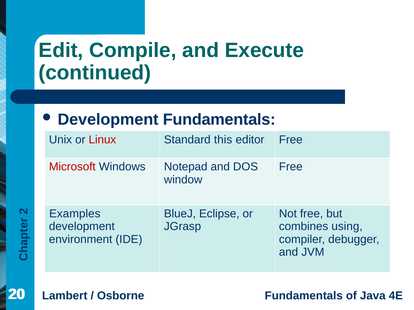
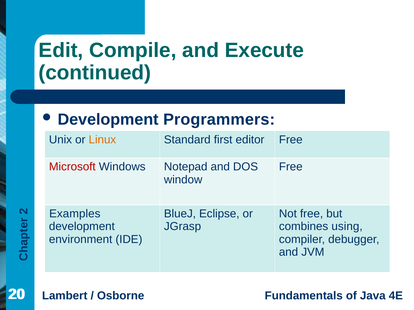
Development Fundamentals: Fundamentals -> Programmers (219, 120)
Linux colour: red -> orange (102, 140)
this: this -> first (223, 140)
